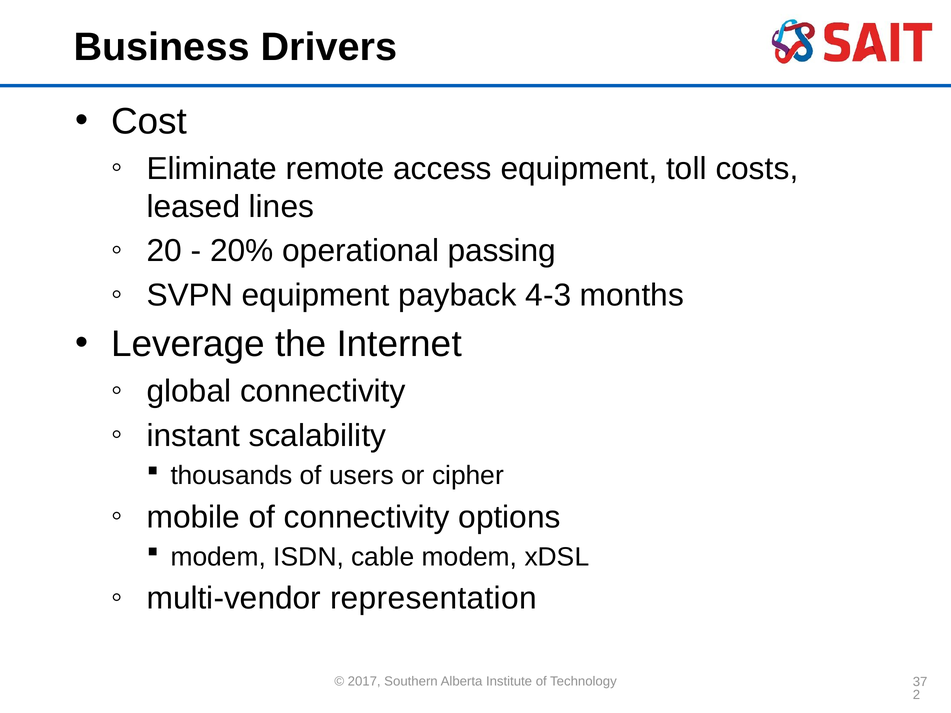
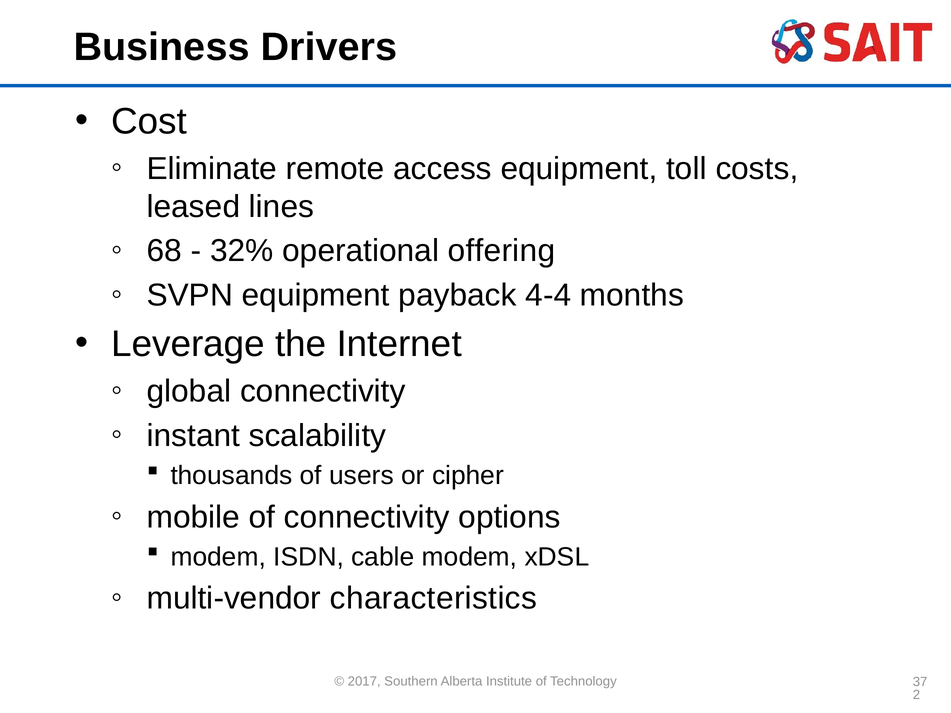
20: 20 -> 68 (164, 251)
20%: 20% -> 32% (242, 251)
passing: passing -> offering (502, 251)
4-3: 4-3 -> 4-4 (548, 295)
representation: representation -> characteristics (433, 599)
